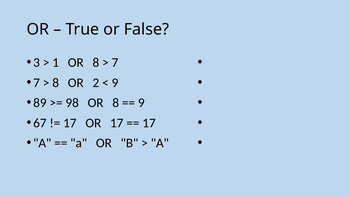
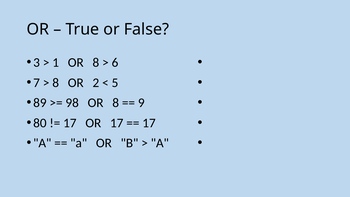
7: 7 -> 6 (115, 63)
9: 9 -> 5 (115, 83)
67: 67 -> 80 (40, 123)
